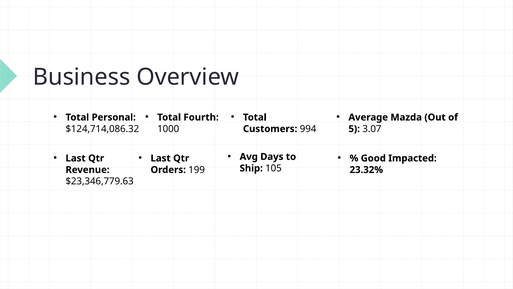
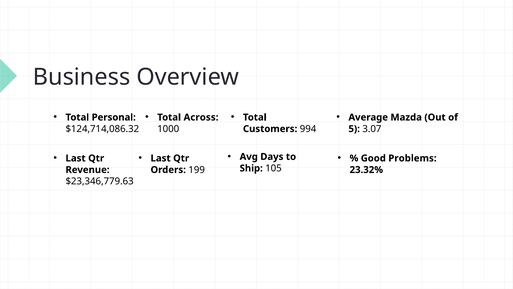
Fourth: Fourth -> Across (201, 117)
Impacted: Impacted -> Problems (412, 158)
